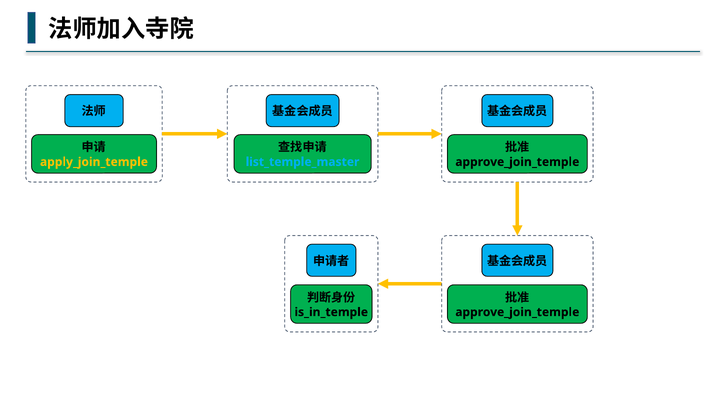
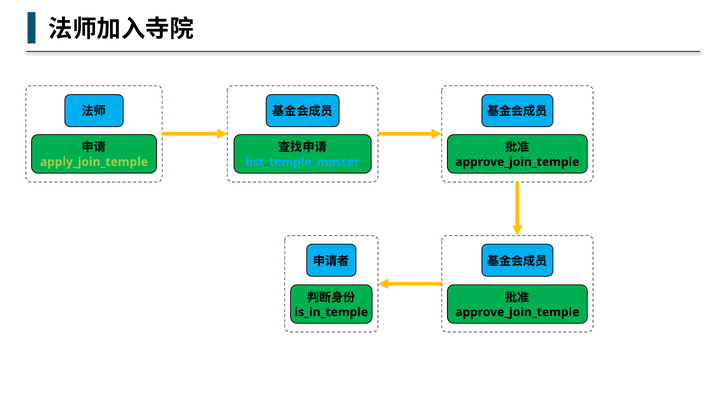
apply_join_temple colour: yellow -> light green (94, 162)
